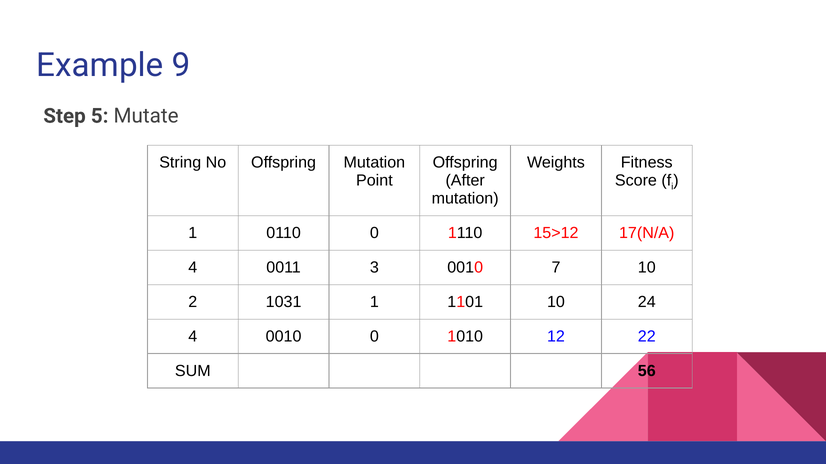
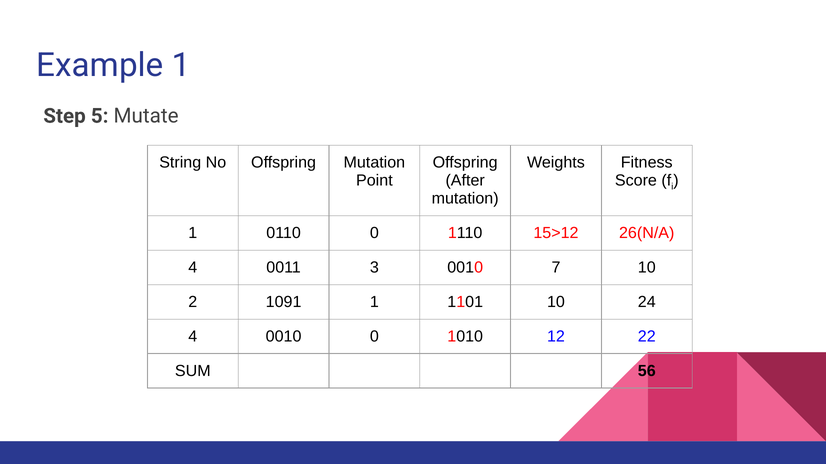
Example 9: 9 -> 1 (181, 65)
17(N/A: 17(N/A -> 26(N/A (647, 233)
1031: 1031 -> 1091 (284, 303)
